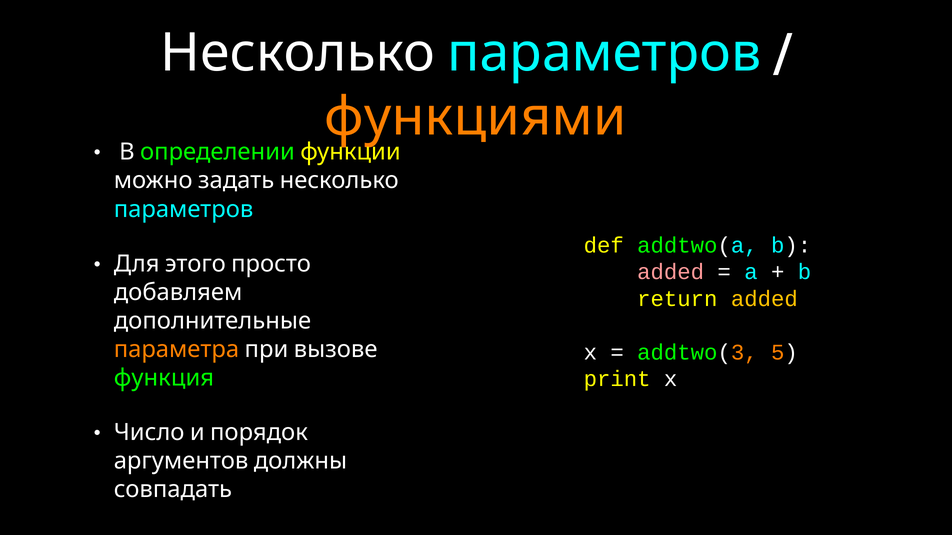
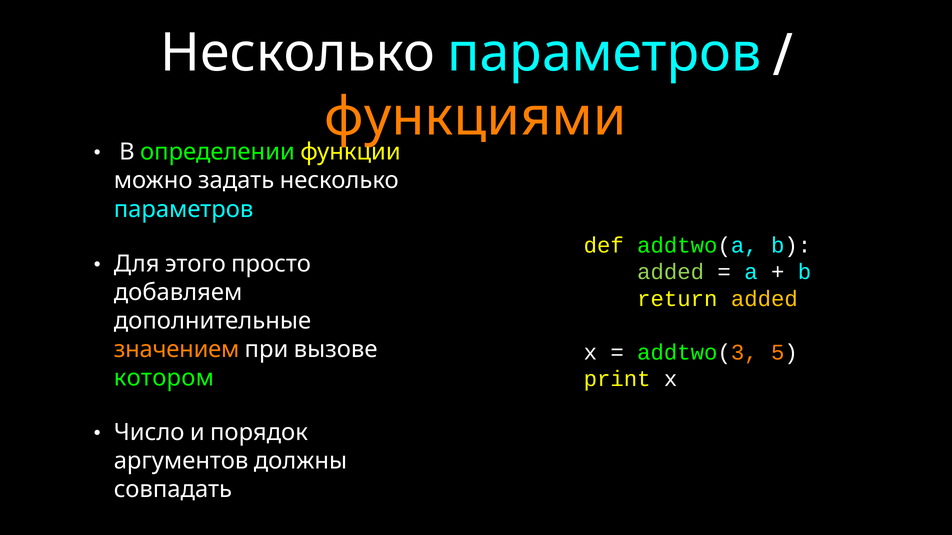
added colour: pink -> light green (671, 272)
параметра: параметра -> значением (177, 350)
функция: функция -> котором (164, 378)
